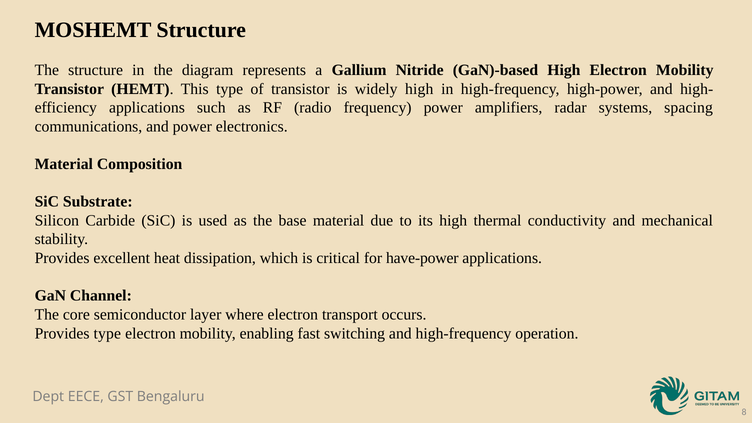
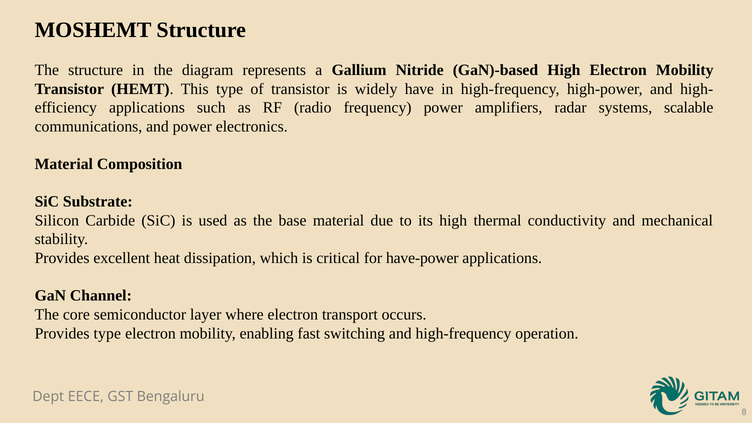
widely high: high -> have (419, 89)
spacing: spacing -> scalable (689, 108)
